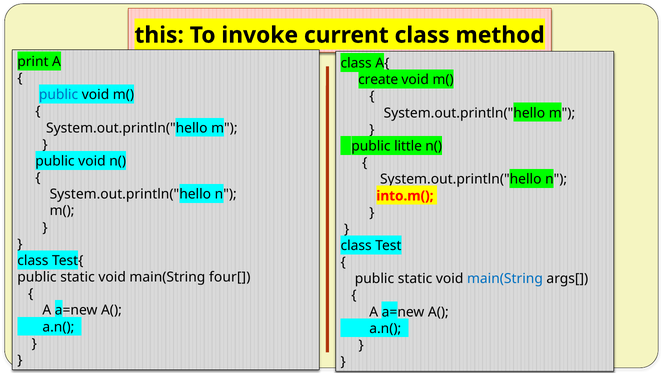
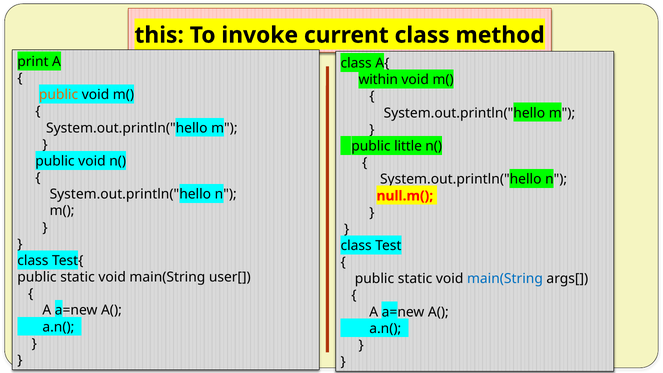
create: create -> within (378, 80)
public colour: blue -> orange (59, 95)
into.m(: into.m( -> null.m( (405, 196)
four[: four[ -> user[ (230, 277)
